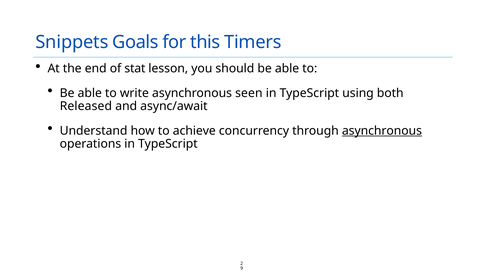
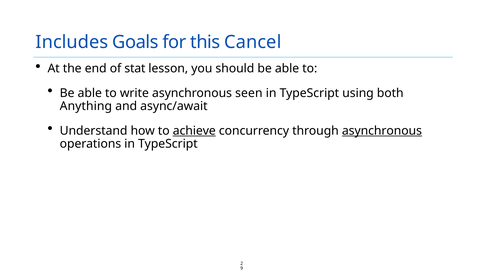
Snippets: Snippets -> Includes (72, 42)
Timers: Timers -> Cancel (253, 42)
Released: Released -> Anything (86, 106)
achieve underline: none -> present (194, 130)
